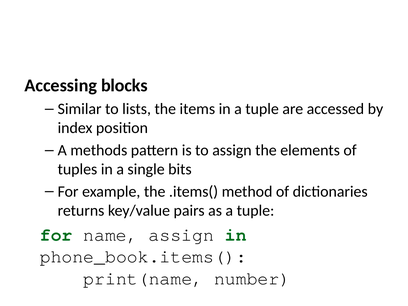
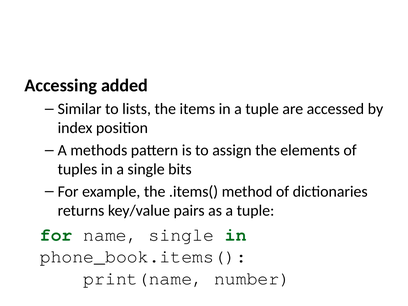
blocks: blocks -> added (124, 86)
name assign: assign -> single (181, 235)
